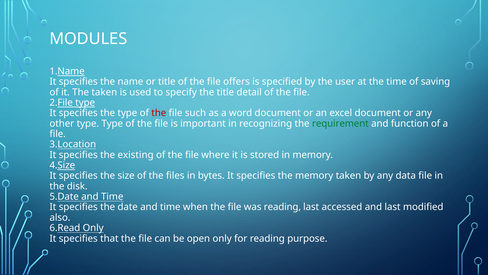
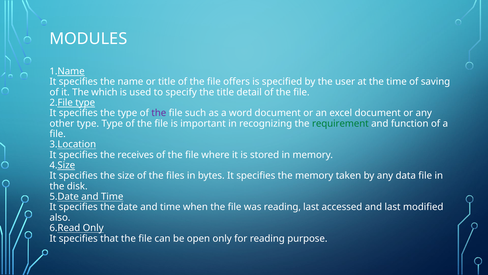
The taken: taken -> which (104, 92)
the colour: red -> purple (159, 113)
existing: existing -> receives (136, 155)
